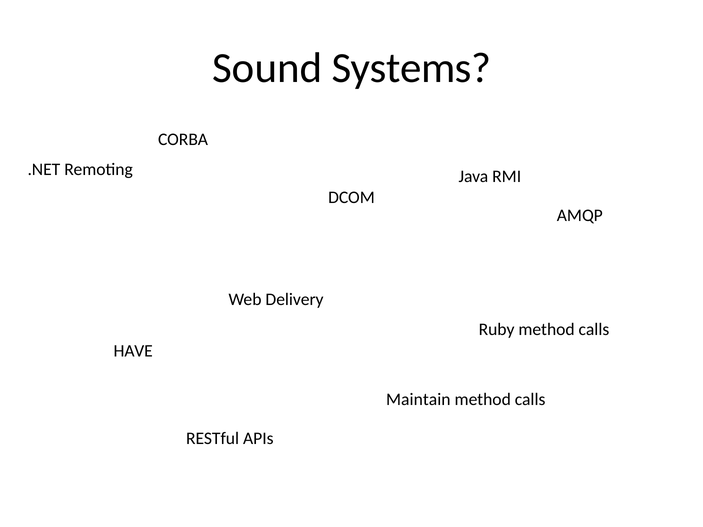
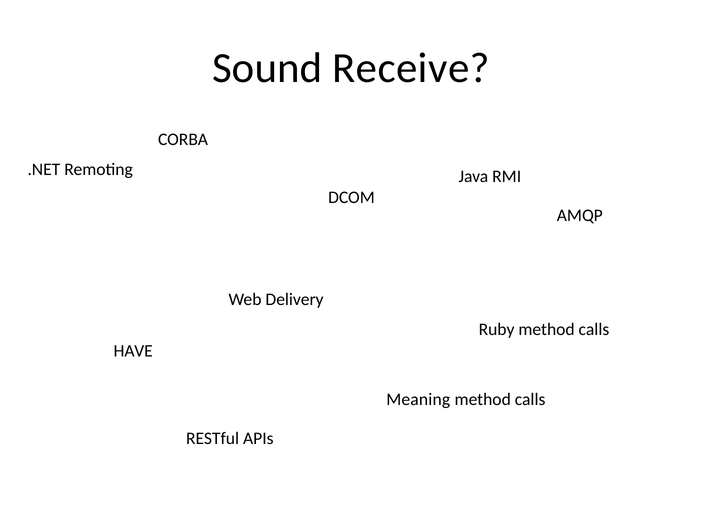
Systems: Systems -> Receive (411, 68)
Maintain: Maintain -> Meaning (418, 400)
